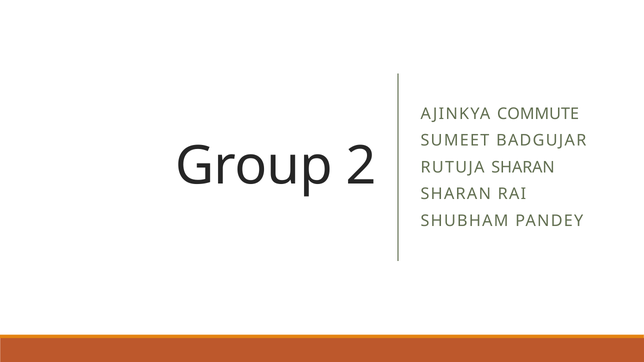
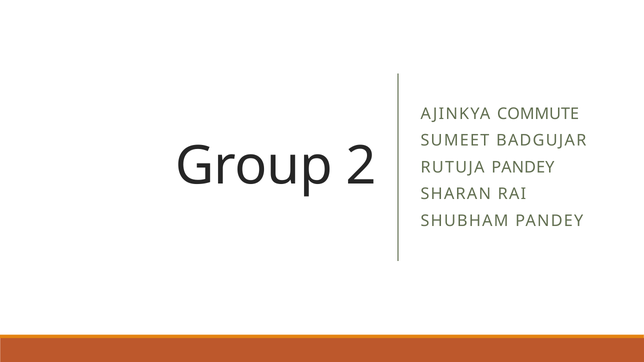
RUTUJA SHARAN: SHARAN -> PANDEY (523, 167)
